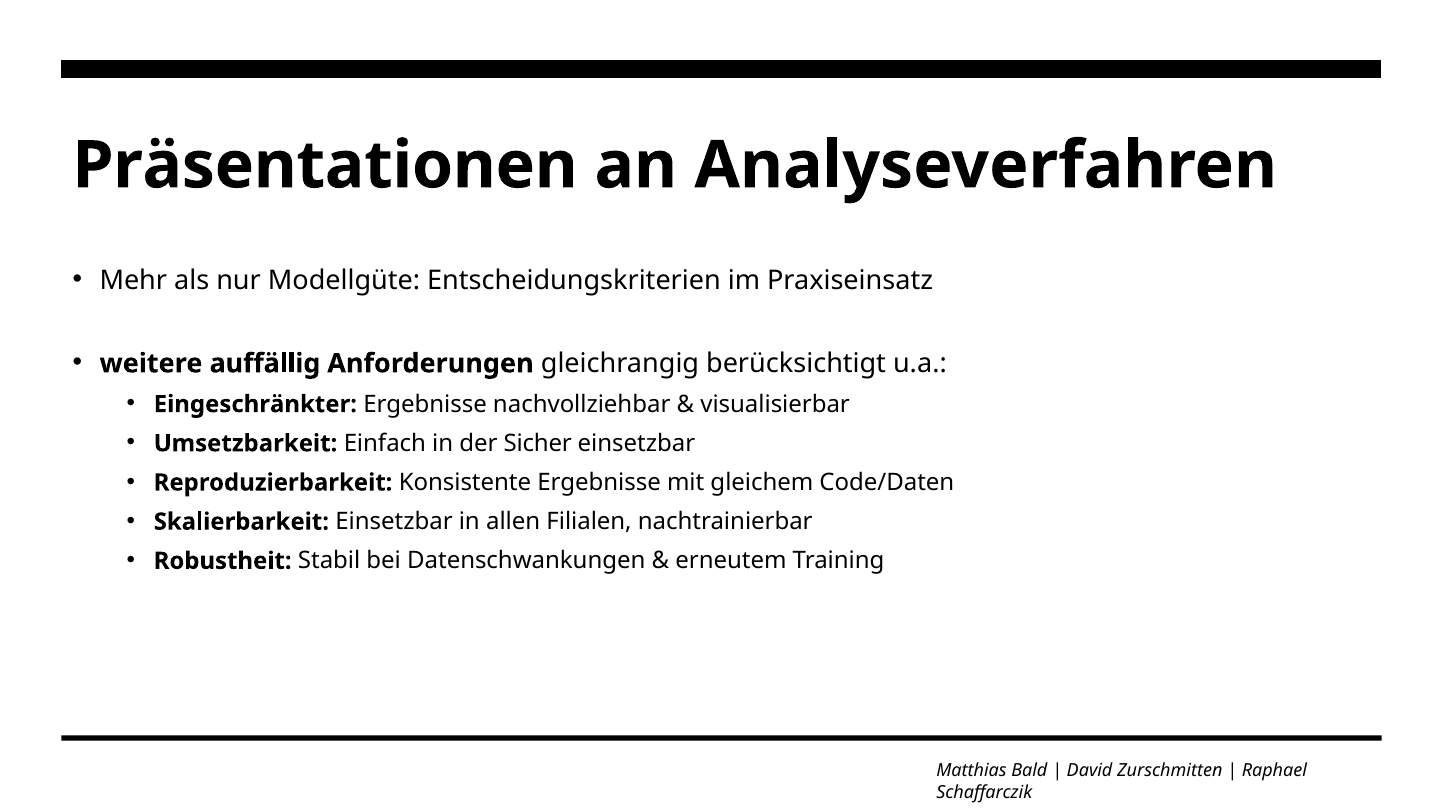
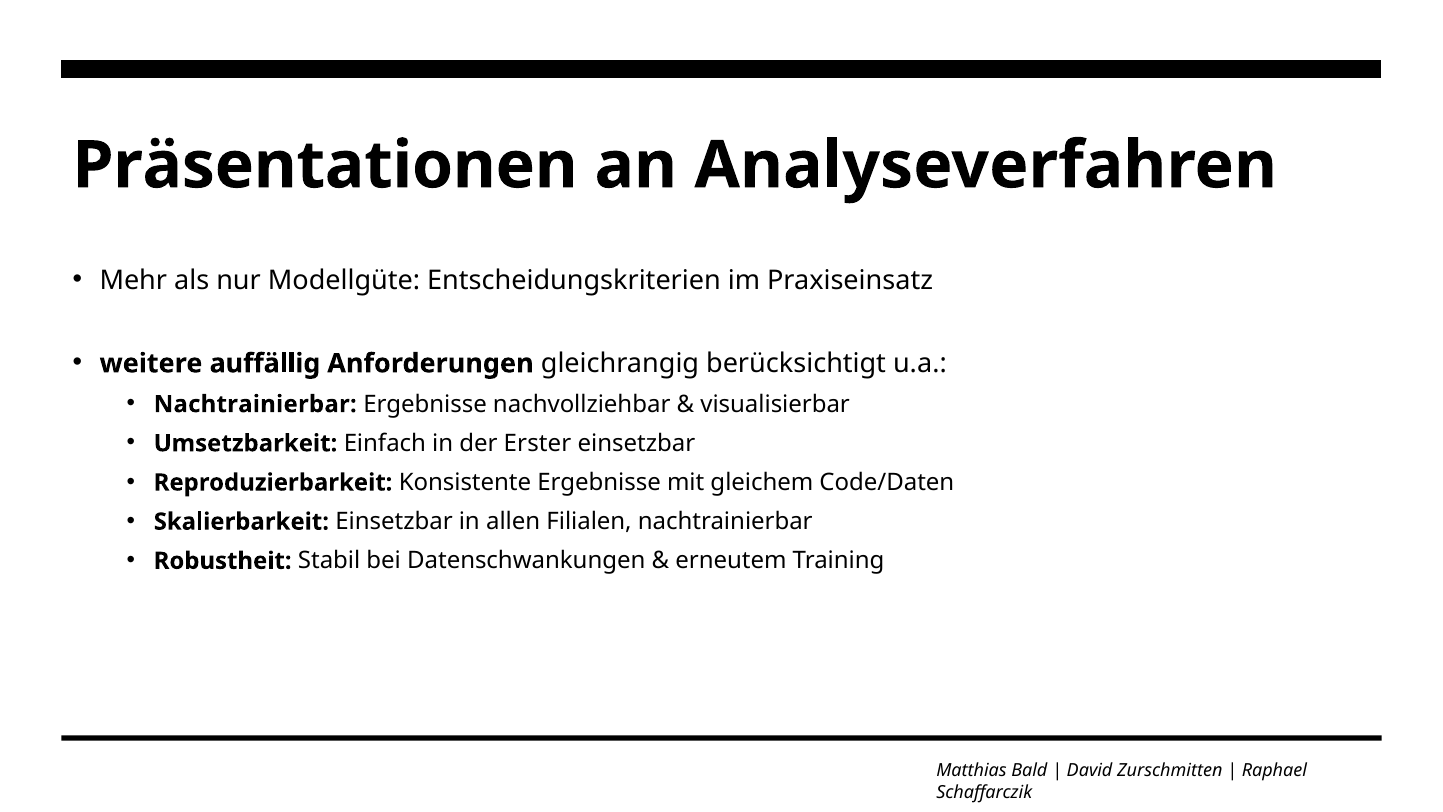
Eingeschränkter: Eingeschränkter -> Nachtrainierbar (255, 404)
Sicher: Sicher -> Erster (538, 443)
